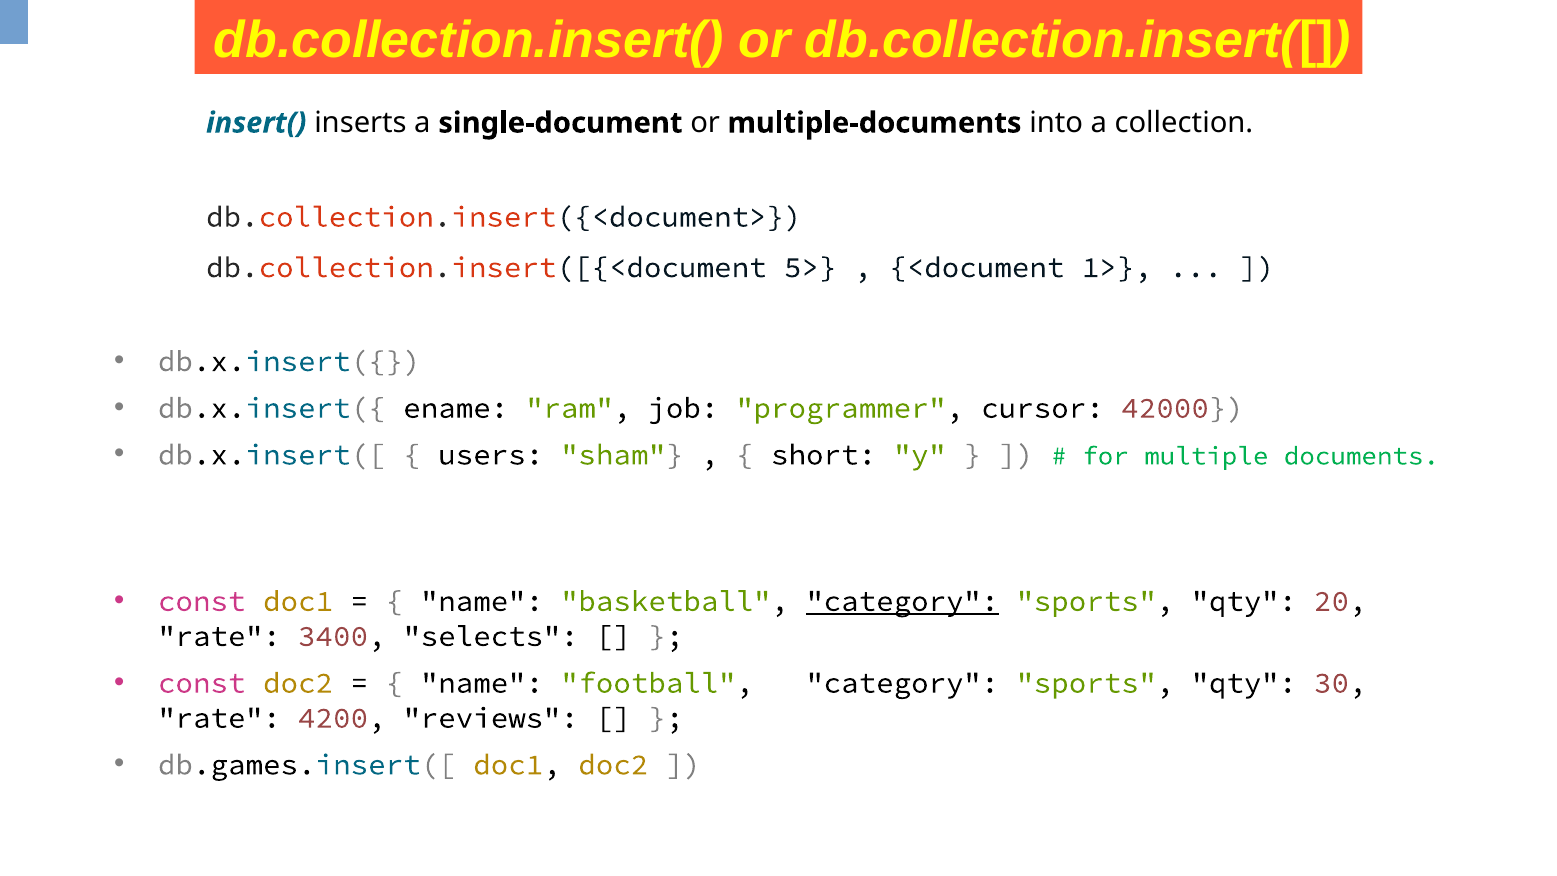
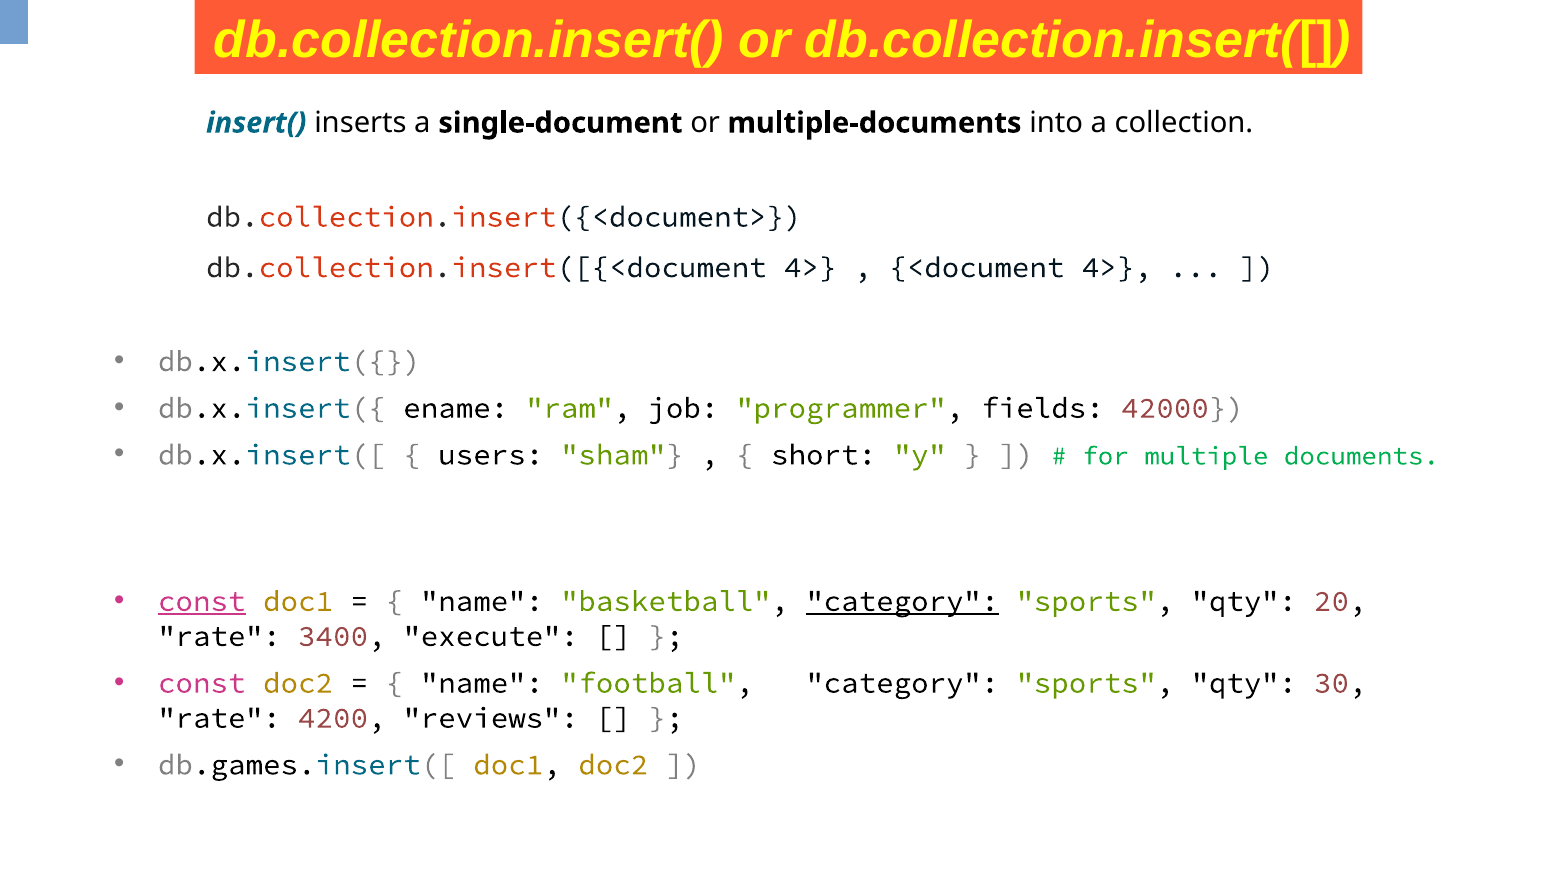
db.collection.insert([{<document 5>: 5> -> 4> (810, 267)
<document 1>: 1> -> 4> (1117, 267)
cursor: cursor -> fields (1042, 408)
const underline: none -> present (202, 601)
selects: selects -> execute (491, 636)
